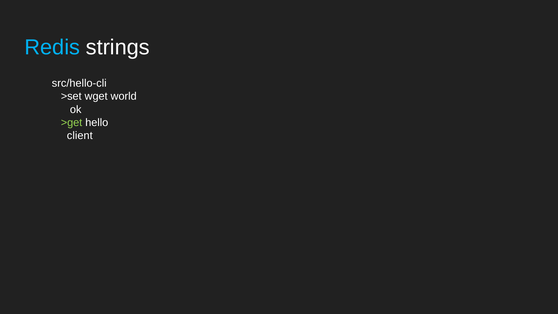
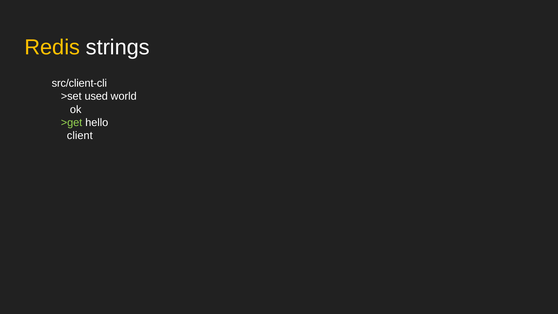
Redis colour: light blue -> yellow (52, 47)
src/hello-cli: src/hello-cli -> src/client-cli (79, 83)
wget: wget -> used (96, 96)
